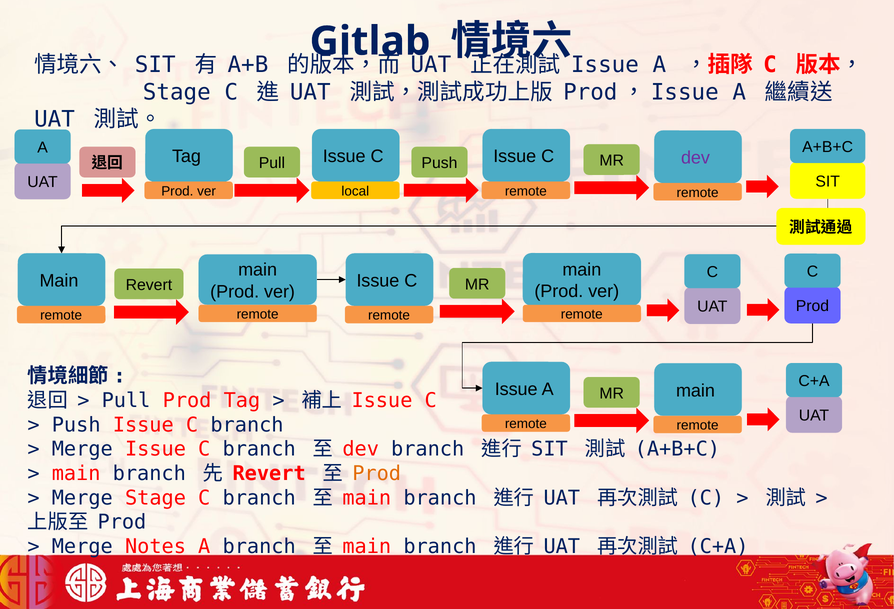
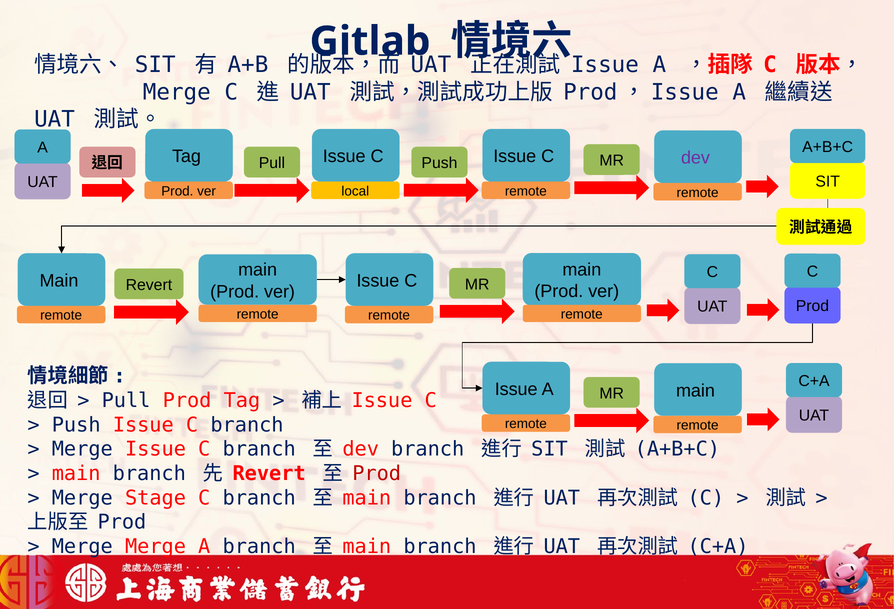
Stage: Stage -> Merge (177, 92)
Prod colour: orange -> red (377, 473)
Merge Notes: Notes -> Merge (156, 546)
